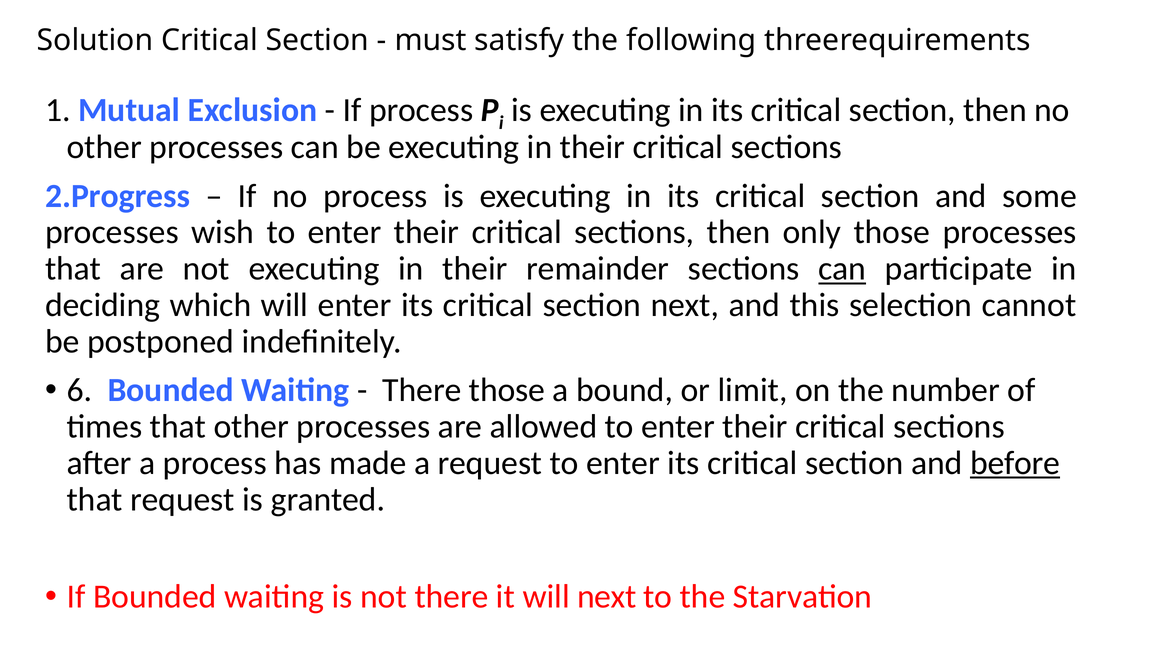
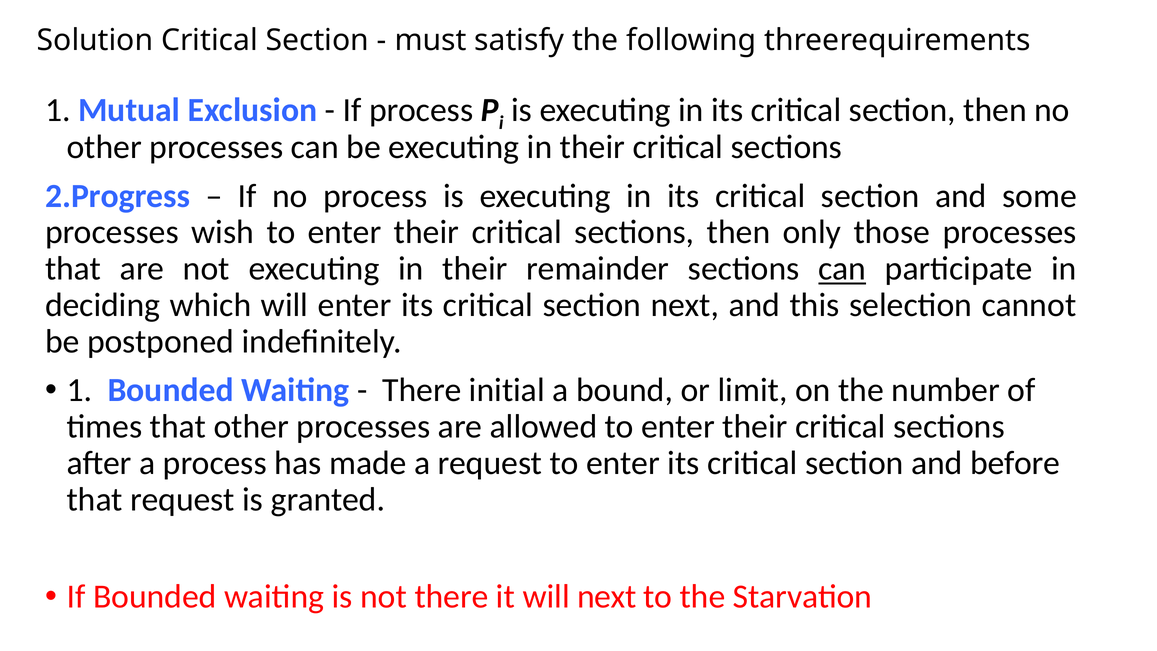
6: 6 -> 1 (80, 390)
There those: those -> initial (507, 390)
before underline: present -> none (1015, 463)
